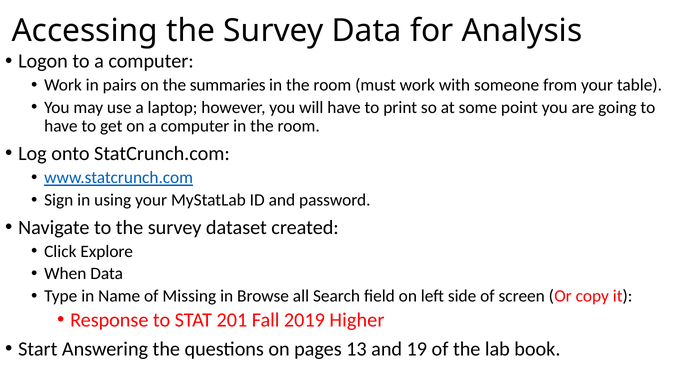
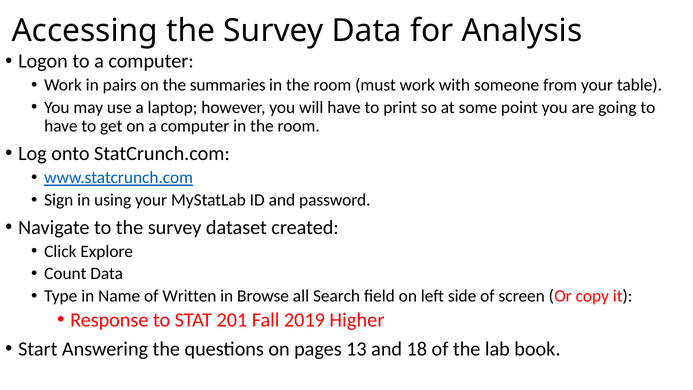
When: When -> Count (65, 274)
Missing: Missing -> Written (189, 296)
19: 19 -> 18 (417, 349)
